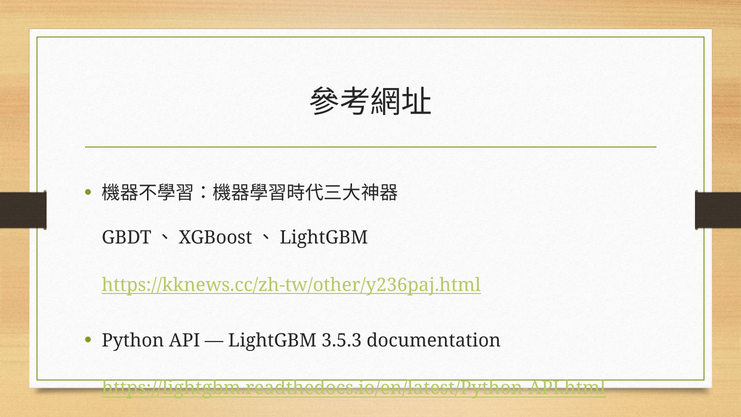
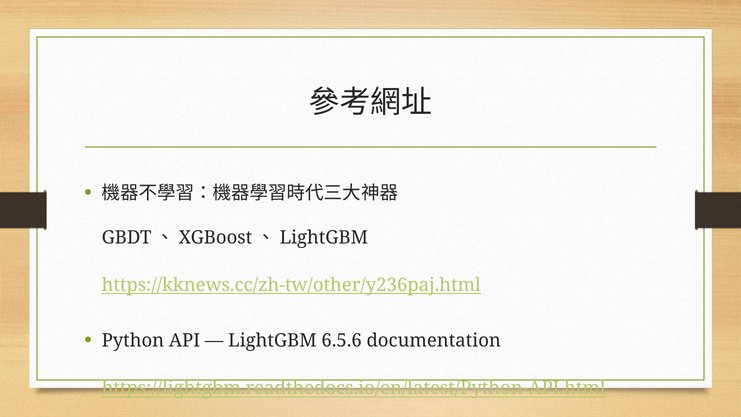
3.5.3: 3.5.3 -> 6.5.6 (342, 341)
